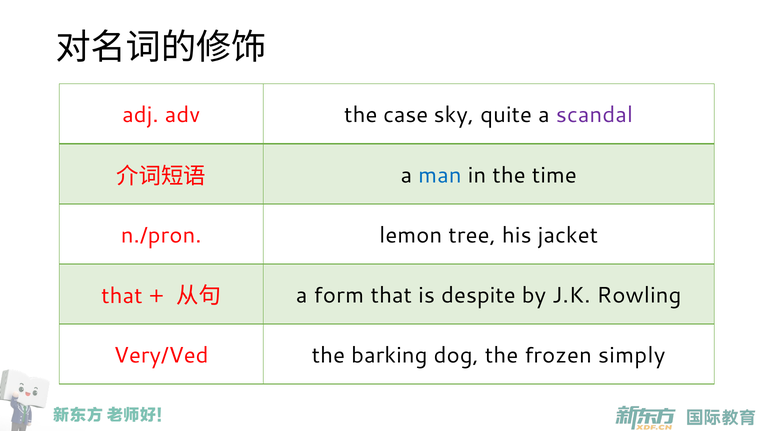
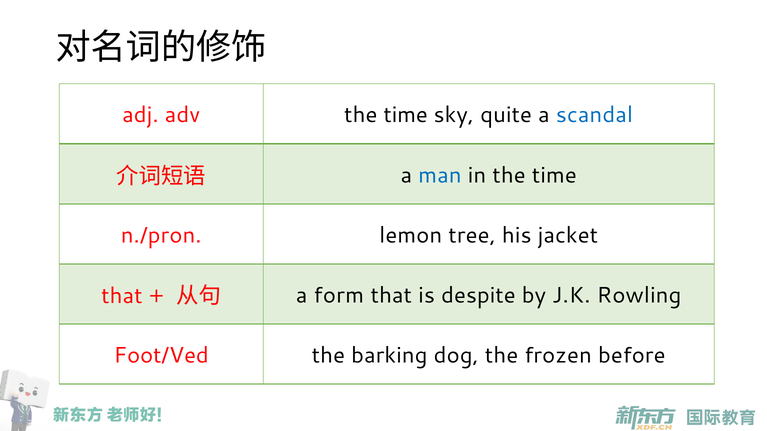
adv the case: case -> time (406, 115)
scandal colour: purple -> blue (594, 115)
Very/Ved: Very/Ved -> Foot/Ved (161, 356)
simply: simply -> before (632, 356)
